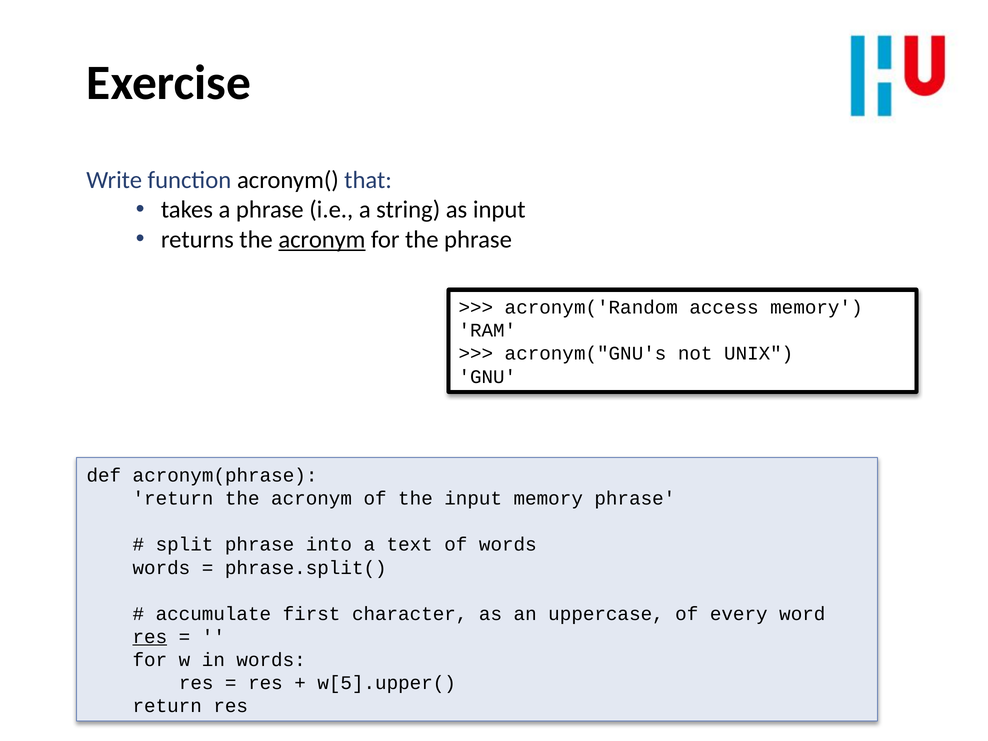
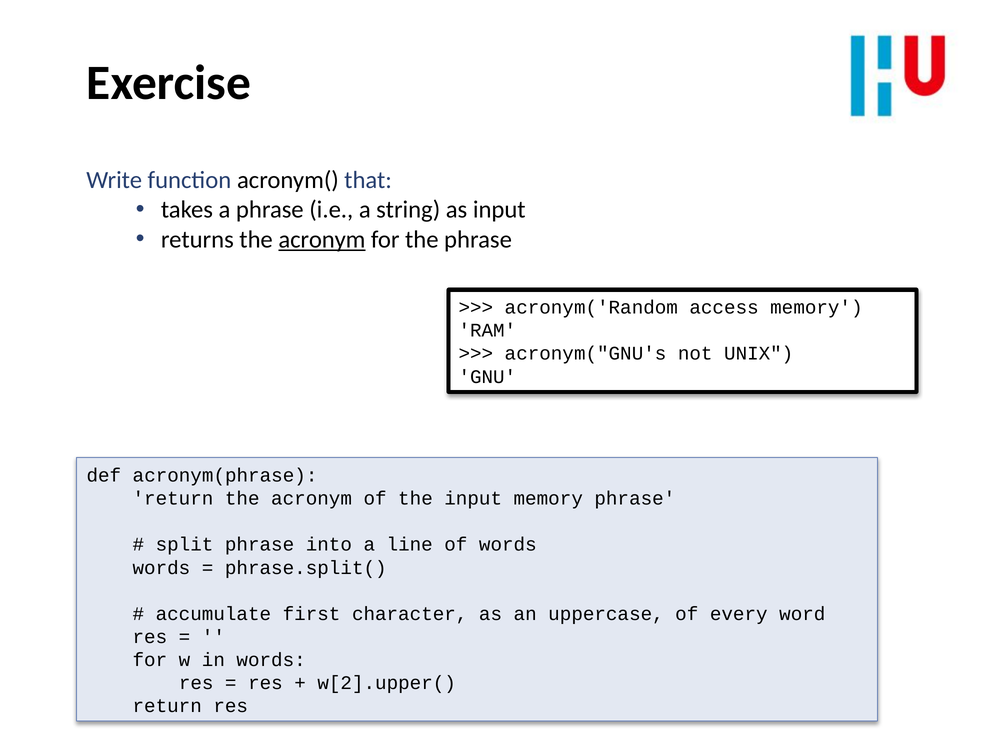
text: text -> line (410, 545)
res underline: present -> none (150, 637)
w[5].upper(: w[5].upper( -> w[2].upper( (387, 683)
